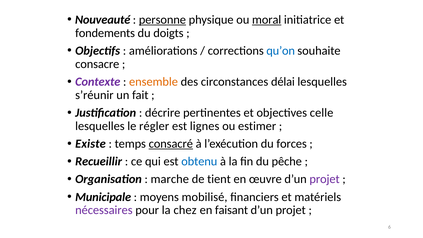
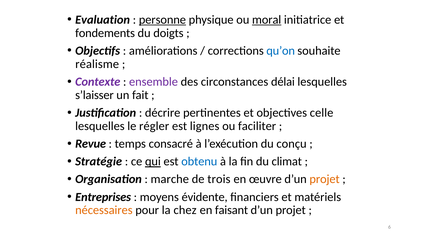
Nouveauté: Nouveauté -> Evaluation (103, 20)
consacre: consacre -> réalisme (97, 64)
ensemble colour: orange -> purple (153, 82)
s’réunir: s’réunir -> s’laisser (94, 95)
estimer: estimer -> faciliter (257, 126)
Existe: Existe -> Revue (91, 144)
consacré underline: present -> none (171, 144)
forces: forces -> conçu (292, 144)
Recueillir: Recueillir -> Stratégie (99, 161)
qui underline: none -> present (153, 161)
pêche: pêche -> climat (287, 161)
tient: tient -> trois (219, 179)
projet colour: purple -> orange (325, 179)
Municipale: Municipale -> Entreprises (103, 197)
mobilisé: mobilisé -> évidente (205, 197)
nécessaires colour: purple -> orange (104, 210)
